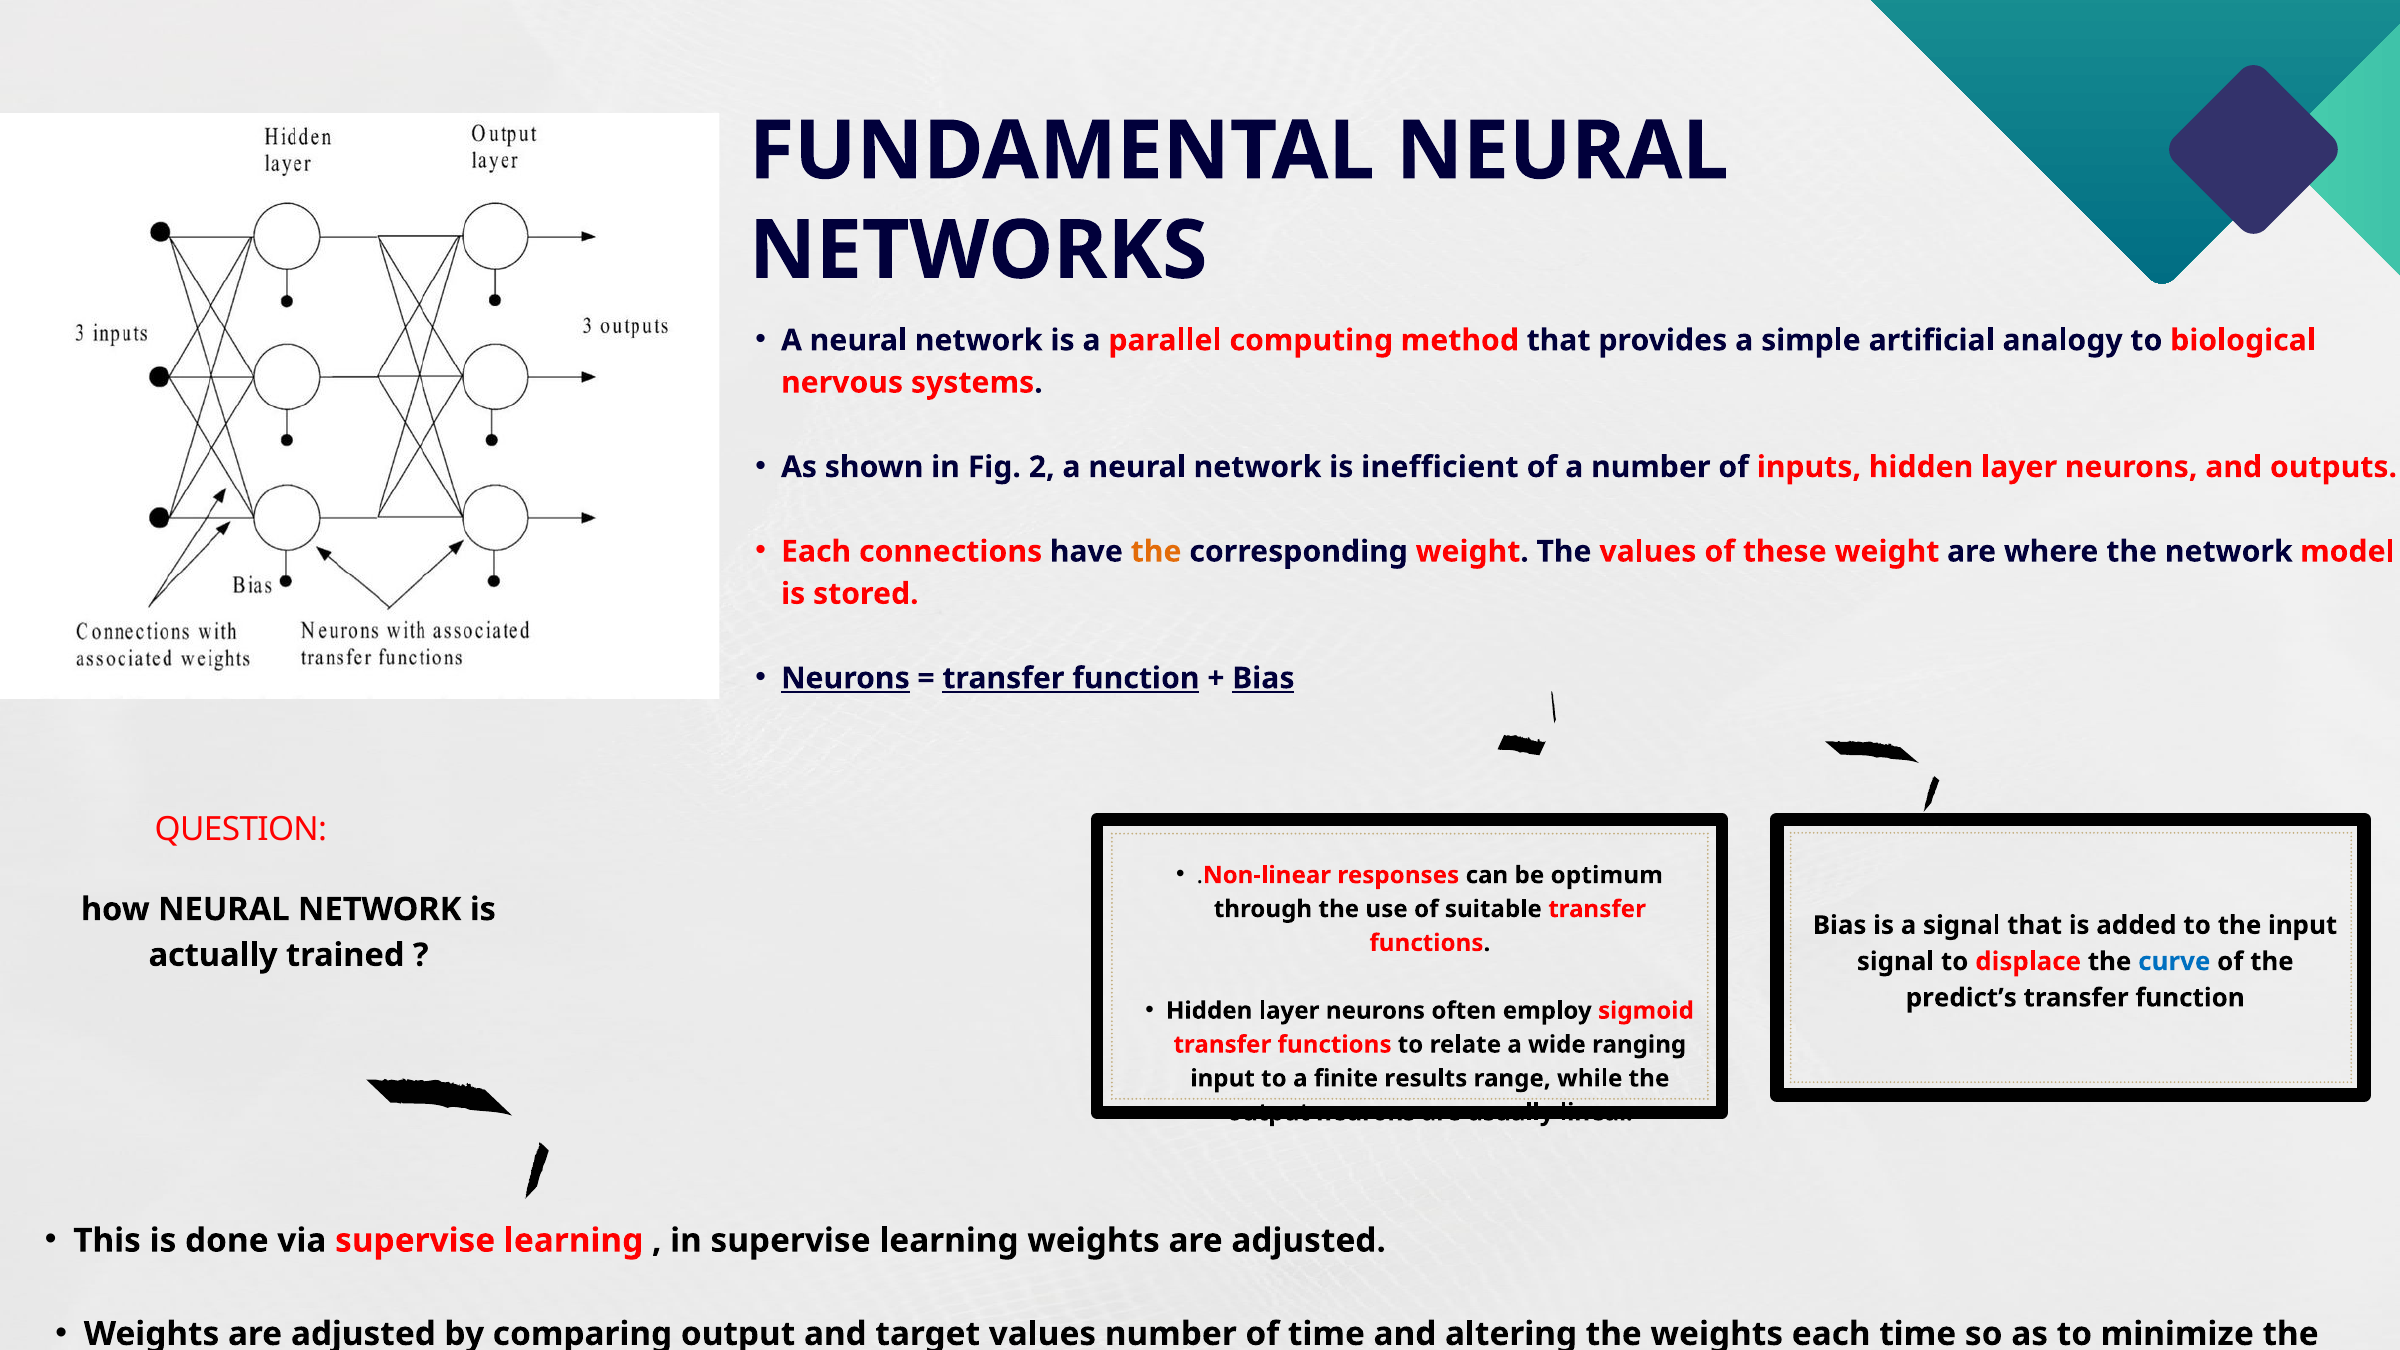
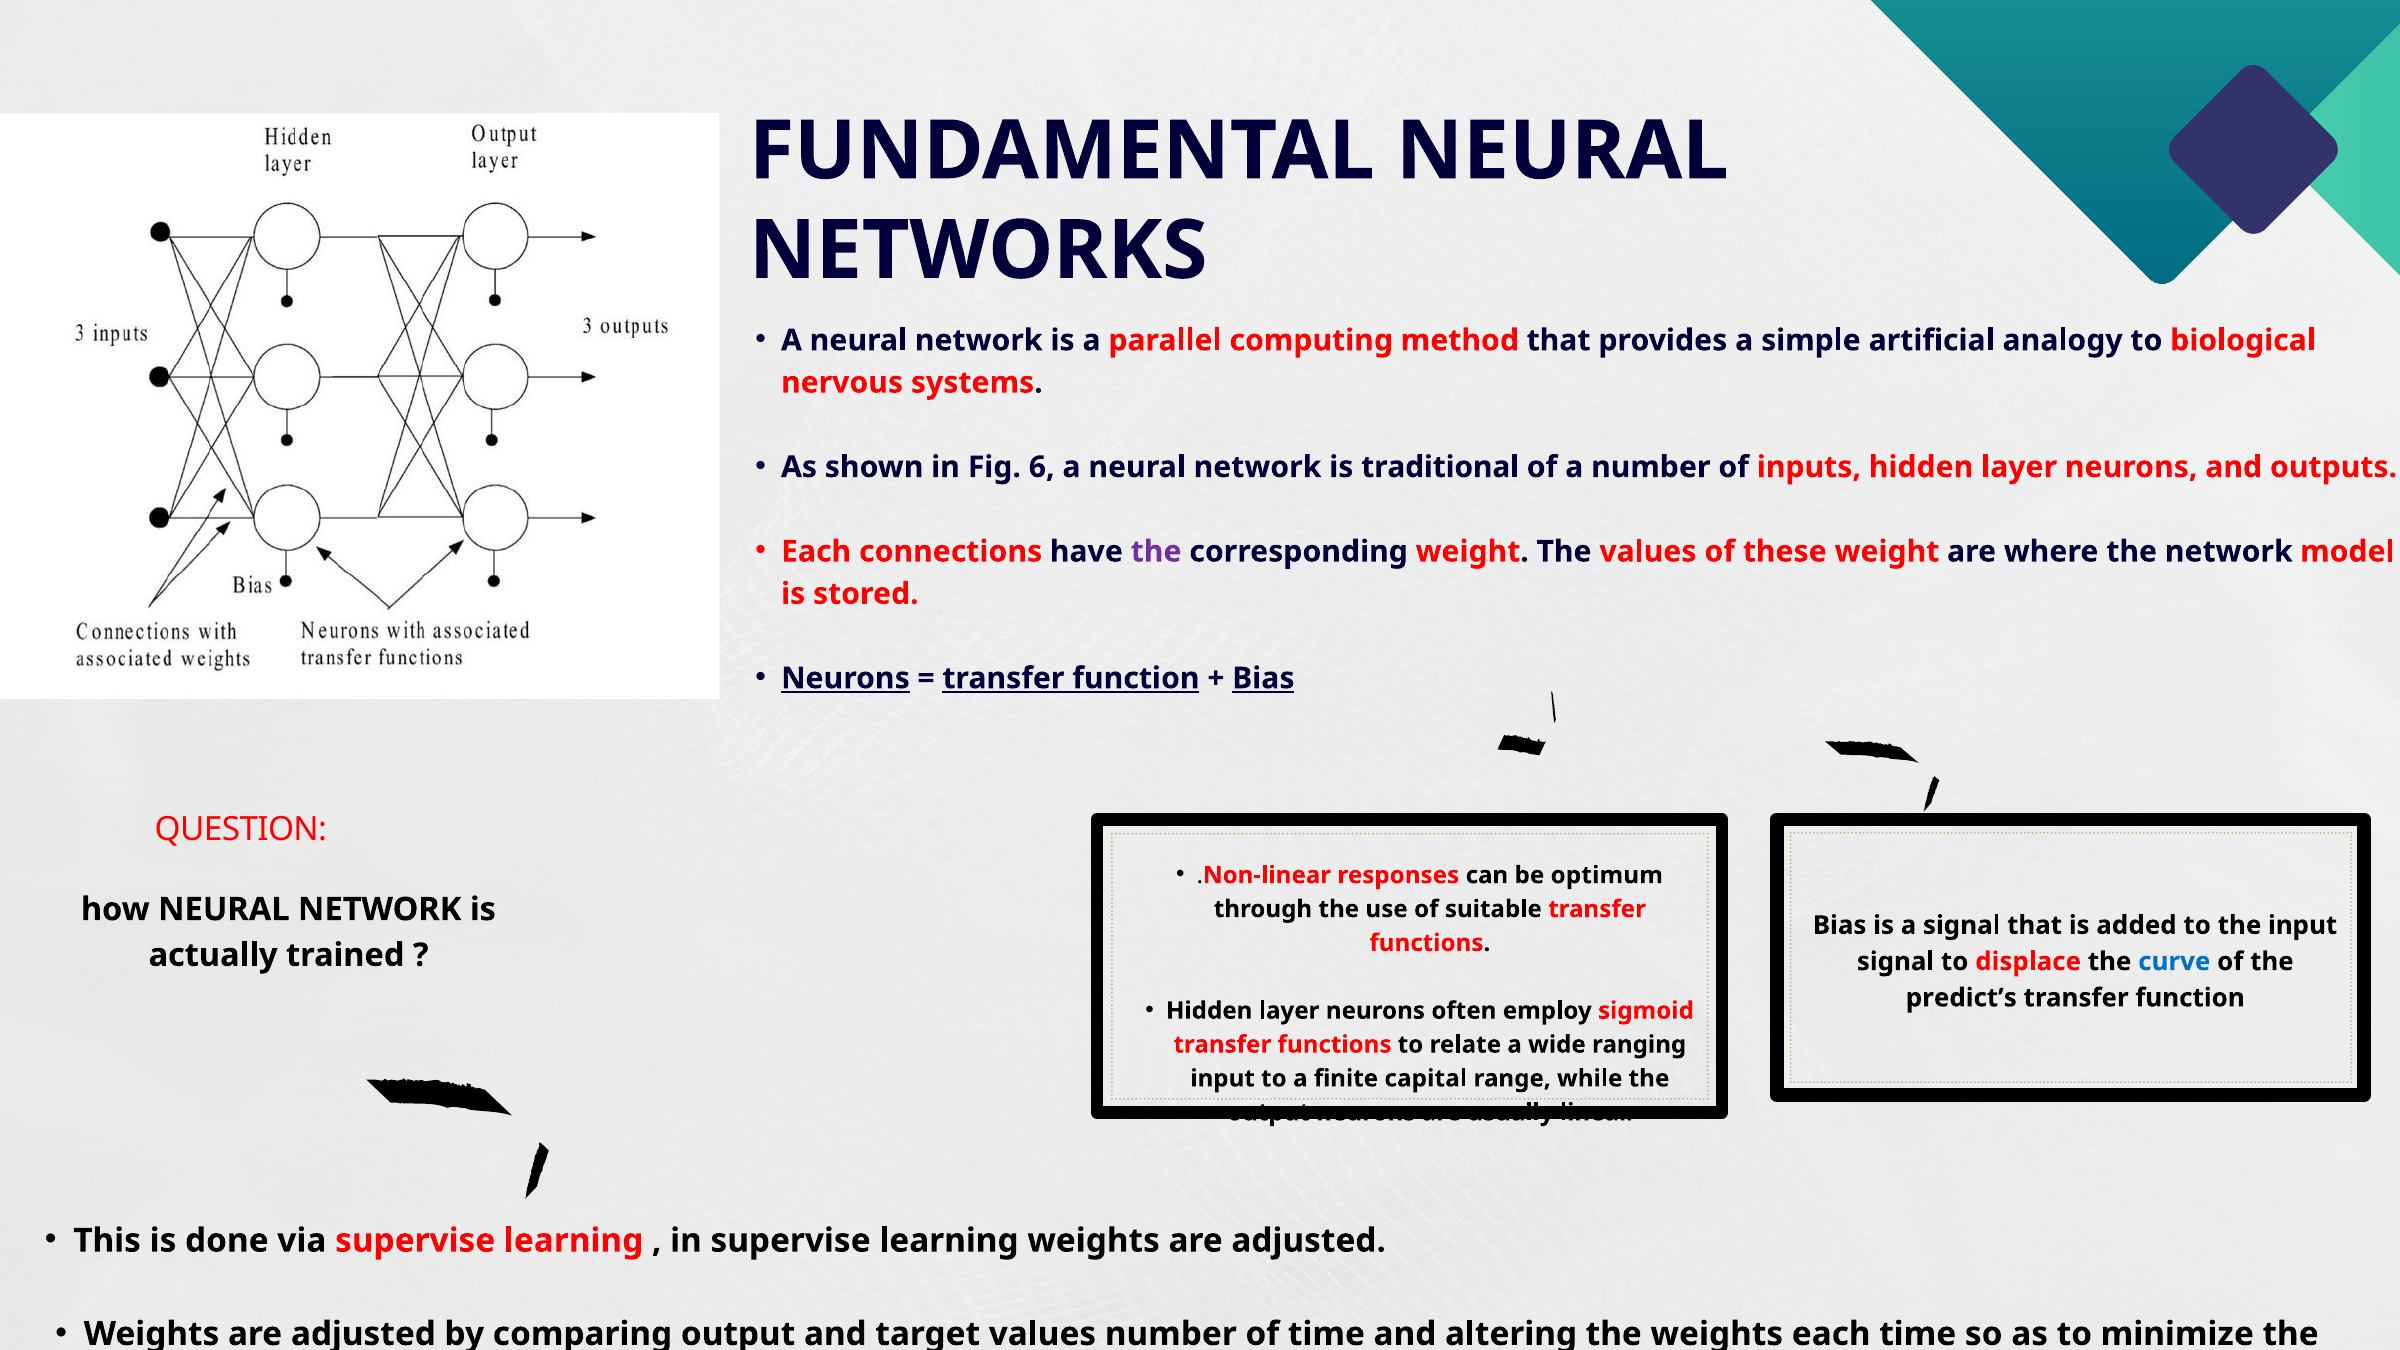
2: 2 -> 6 (1042, 467)
inefficient: inefficient -> traditional (1440, 467)
the colour: orange -> purple (1156, 552)
results: results -> capital (1426, 1078)
